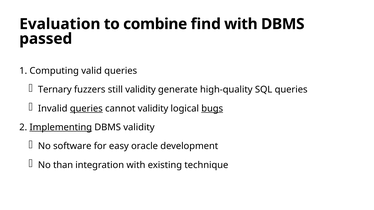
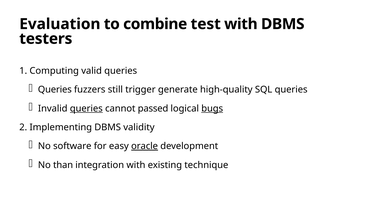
find: find -> test (206, 24)
passed: passed -> testers (46, 39)
Ternary: Ternary -> Queries (55, 90)
still validity: validity -> trigger (140, 90)
cannot validity: validity -> passed (153, 109)
Implementing underline: present -> none (61, 128)
oracle underline: none -> present (145, 146)
